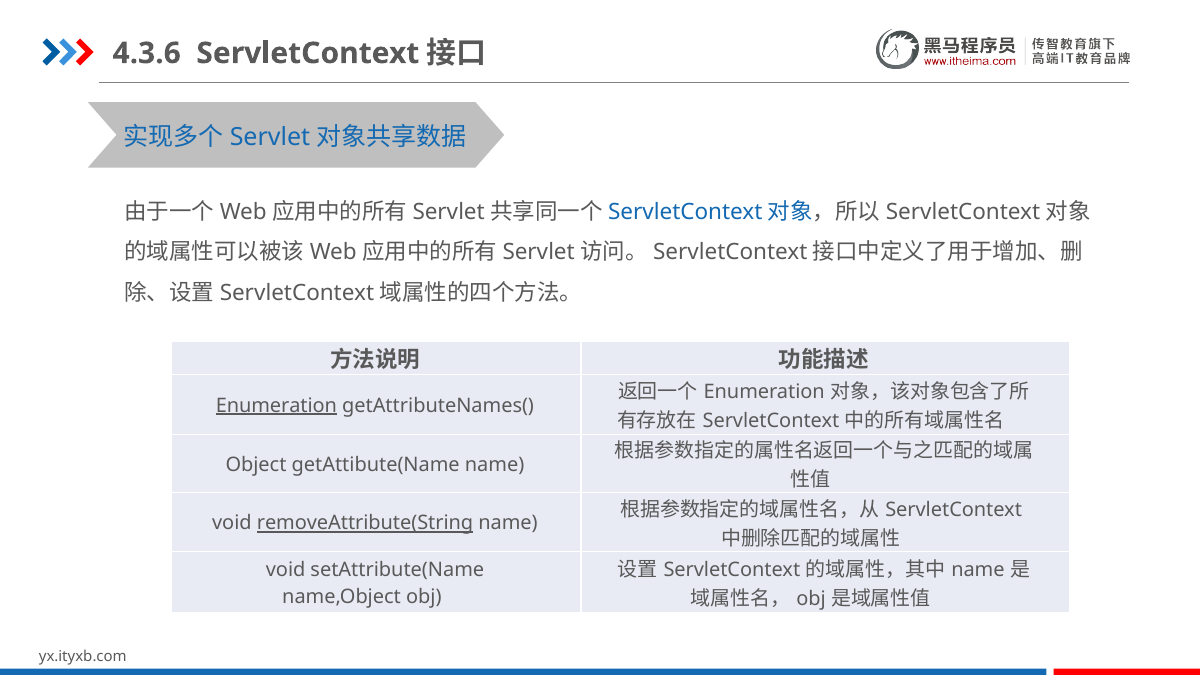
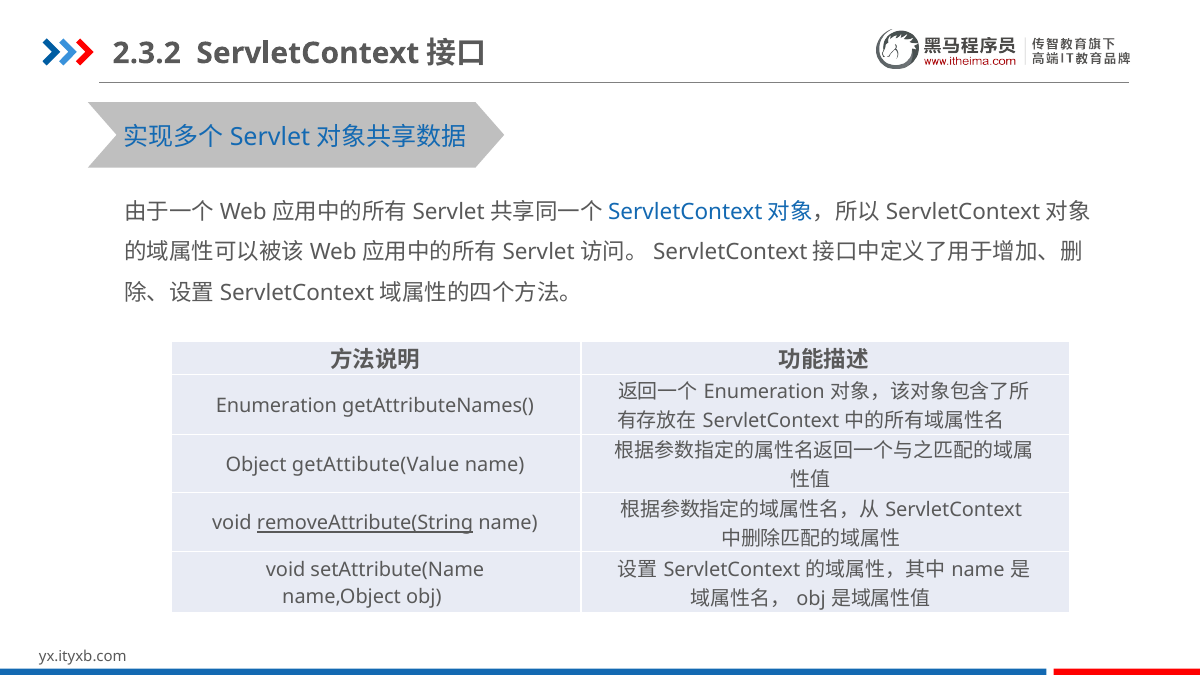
4.3.6: 4.3.6 -> 2.3.2 (147, 53)
Enumeration underline: present -> none (276, 405)
getAttibute(Name: getAttibute(Name -> getAttibute(Value (376, 465)
